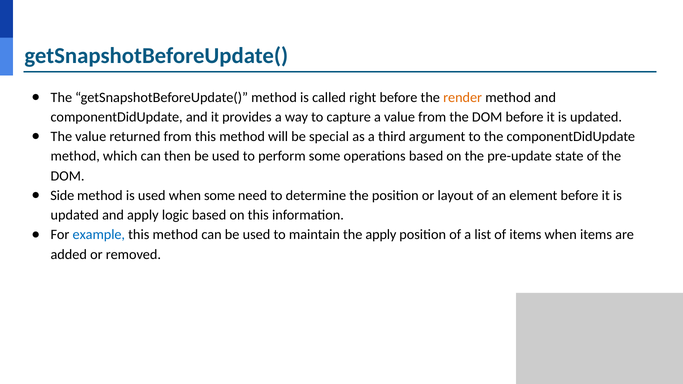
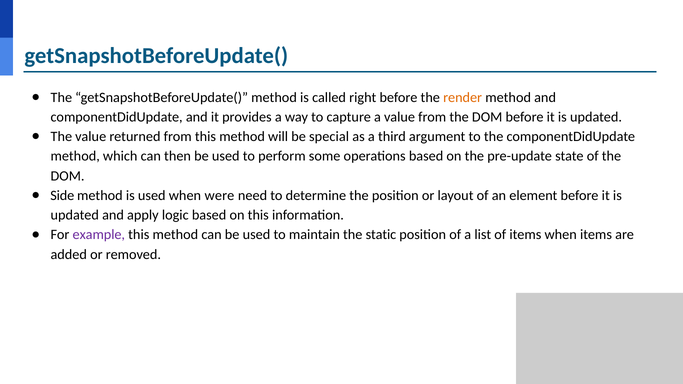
when some: some -> were (219, 196)
example colour: blue -> purple (99, 235)
the apply: apply -> static (381, 235)
